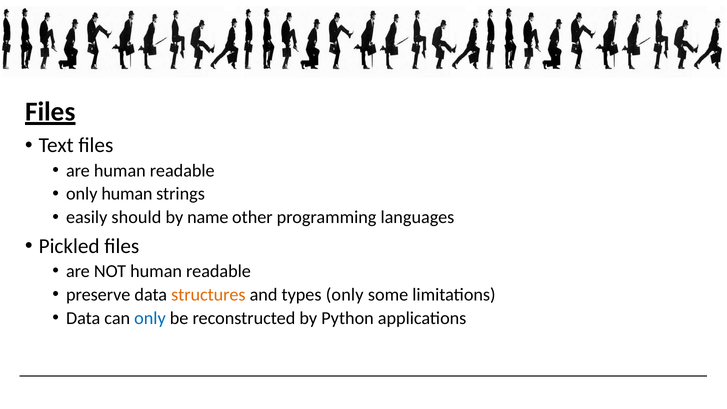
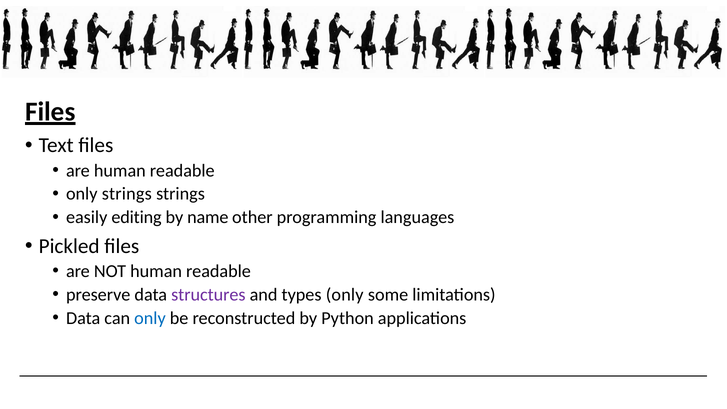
only human: human -> strings (127, 194)
should: should -> editing (137, 217)
structures colour: orange -> purple (208, 295)
